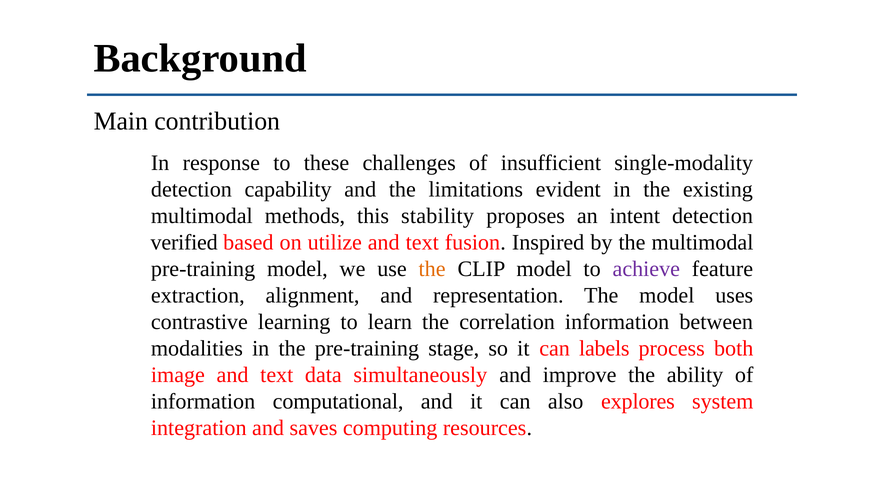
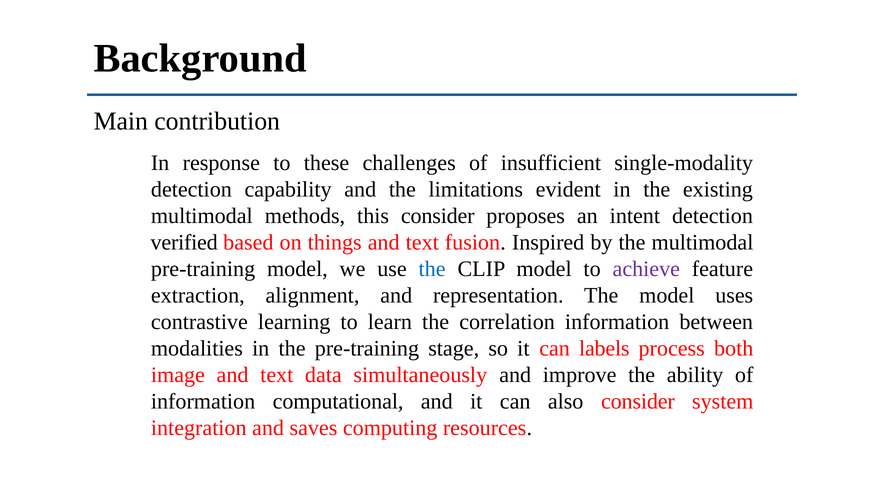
this stability: stability -> consider (438, 216)
utilize: utilize -> things (335, 242)
the colour: orange -> blue (432, 269)
also explores: explores -> consider (638, 402)
